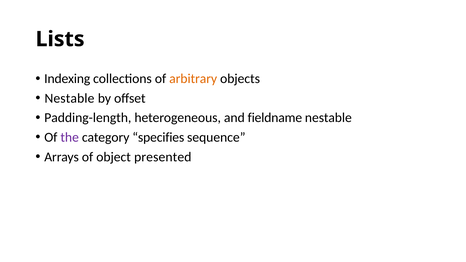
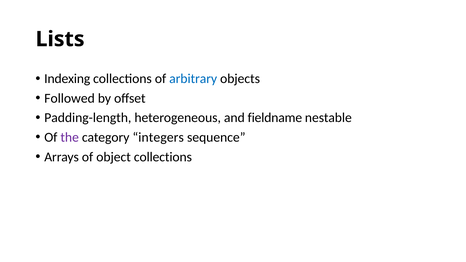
arbitrary colour: orange -> blue (193, 79)
Nestable: Nestable -> Followed (70, 98)
specifies: specifies -> integers (158, 137)
object presented: presented -> collections (163, 157)
